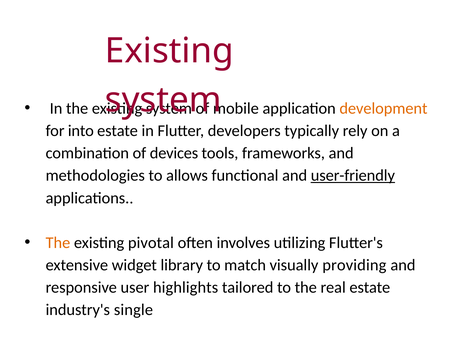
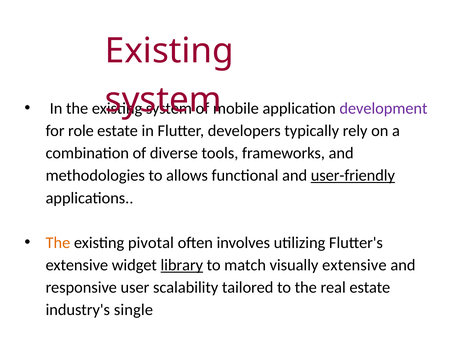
development colour: orange -> purple (383, 108)
into: into -> role (81, 131)
devices: devices -> diverse (174, 153)
library underline: none -> present (182, 265)
visually providing: providing -> extensive (354, 265)
highlights: highlights -> scalability (186, 287)
